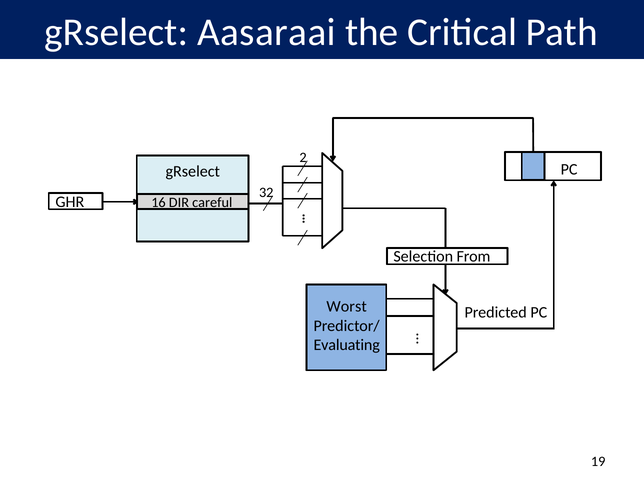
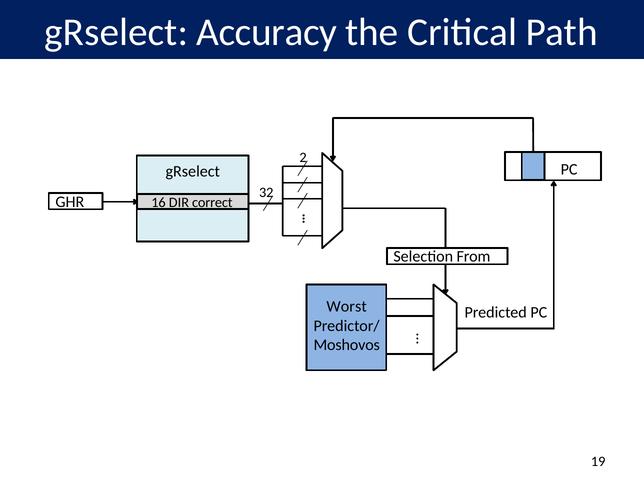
Aasaraai: Aasaraai -> Accuracy (267, 32)
careful: careful -> correct (212, 203)
Evaluating: Evaluating -> Moshovos (347, 345)
